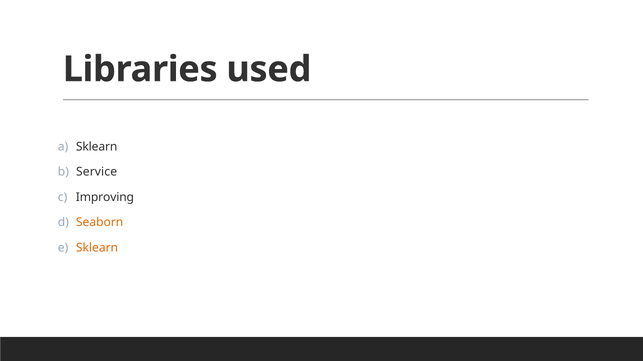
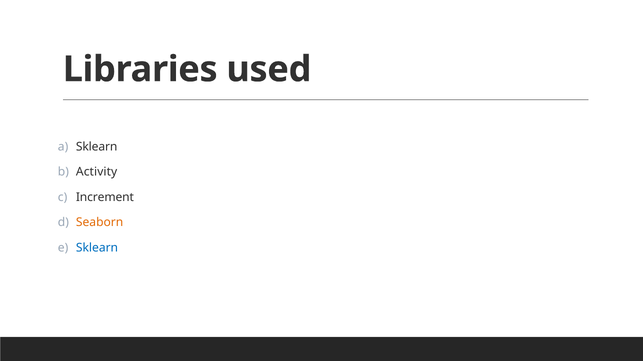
Service: Service -> Activity (97, 172)
Improving: Improving -> Increment (105, 198)
Sklearn colour: orange -> blue (97, 248)
